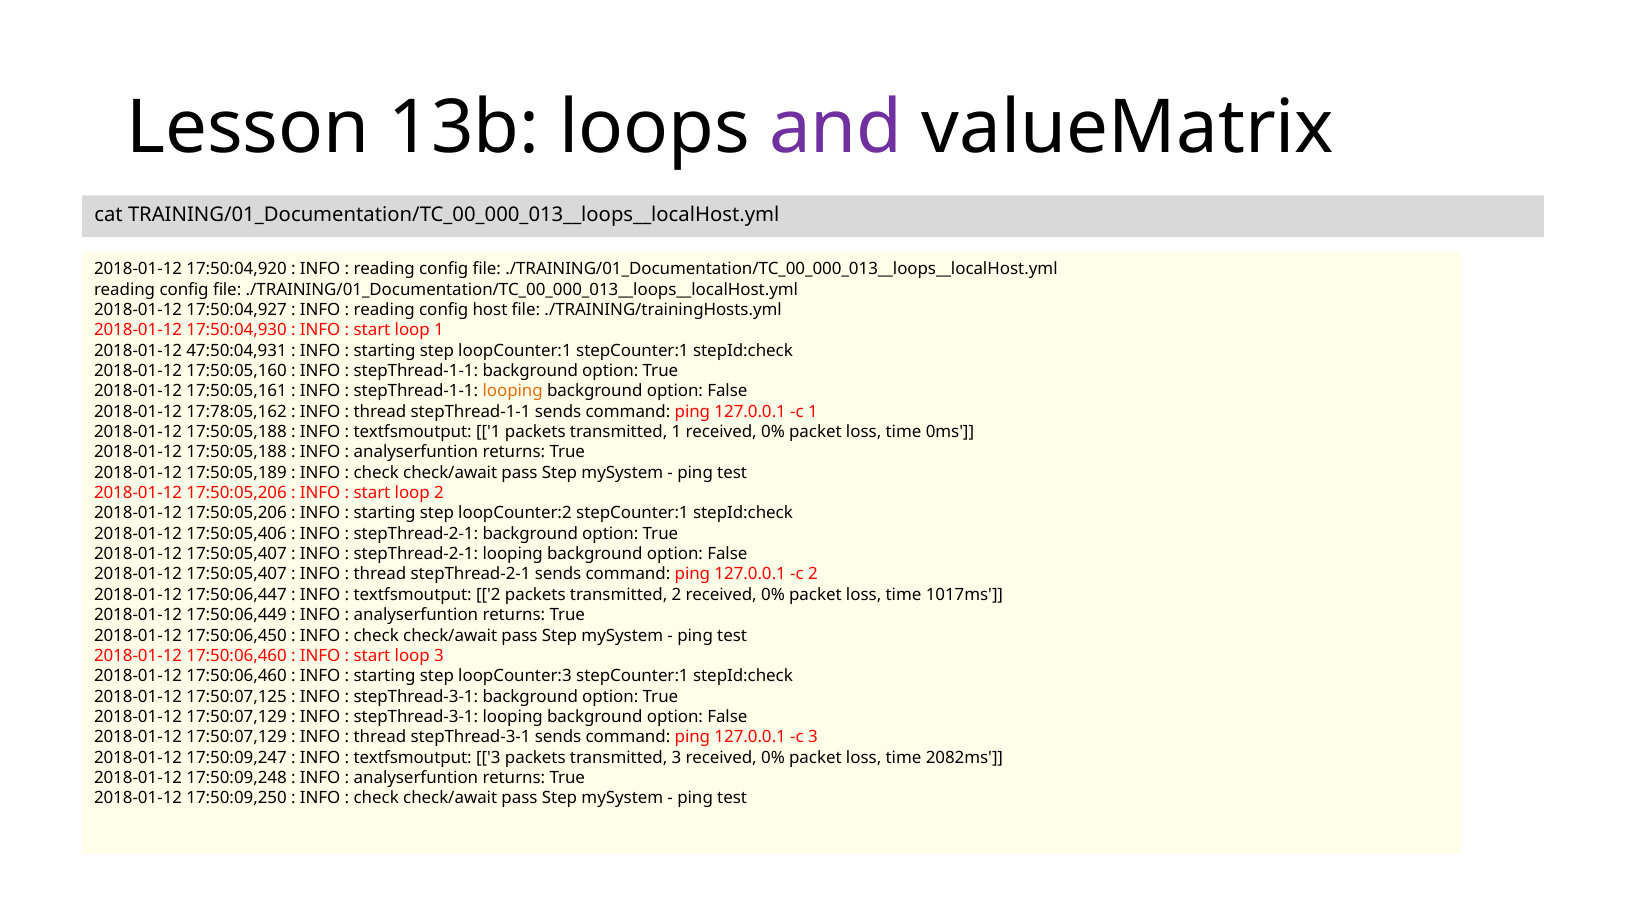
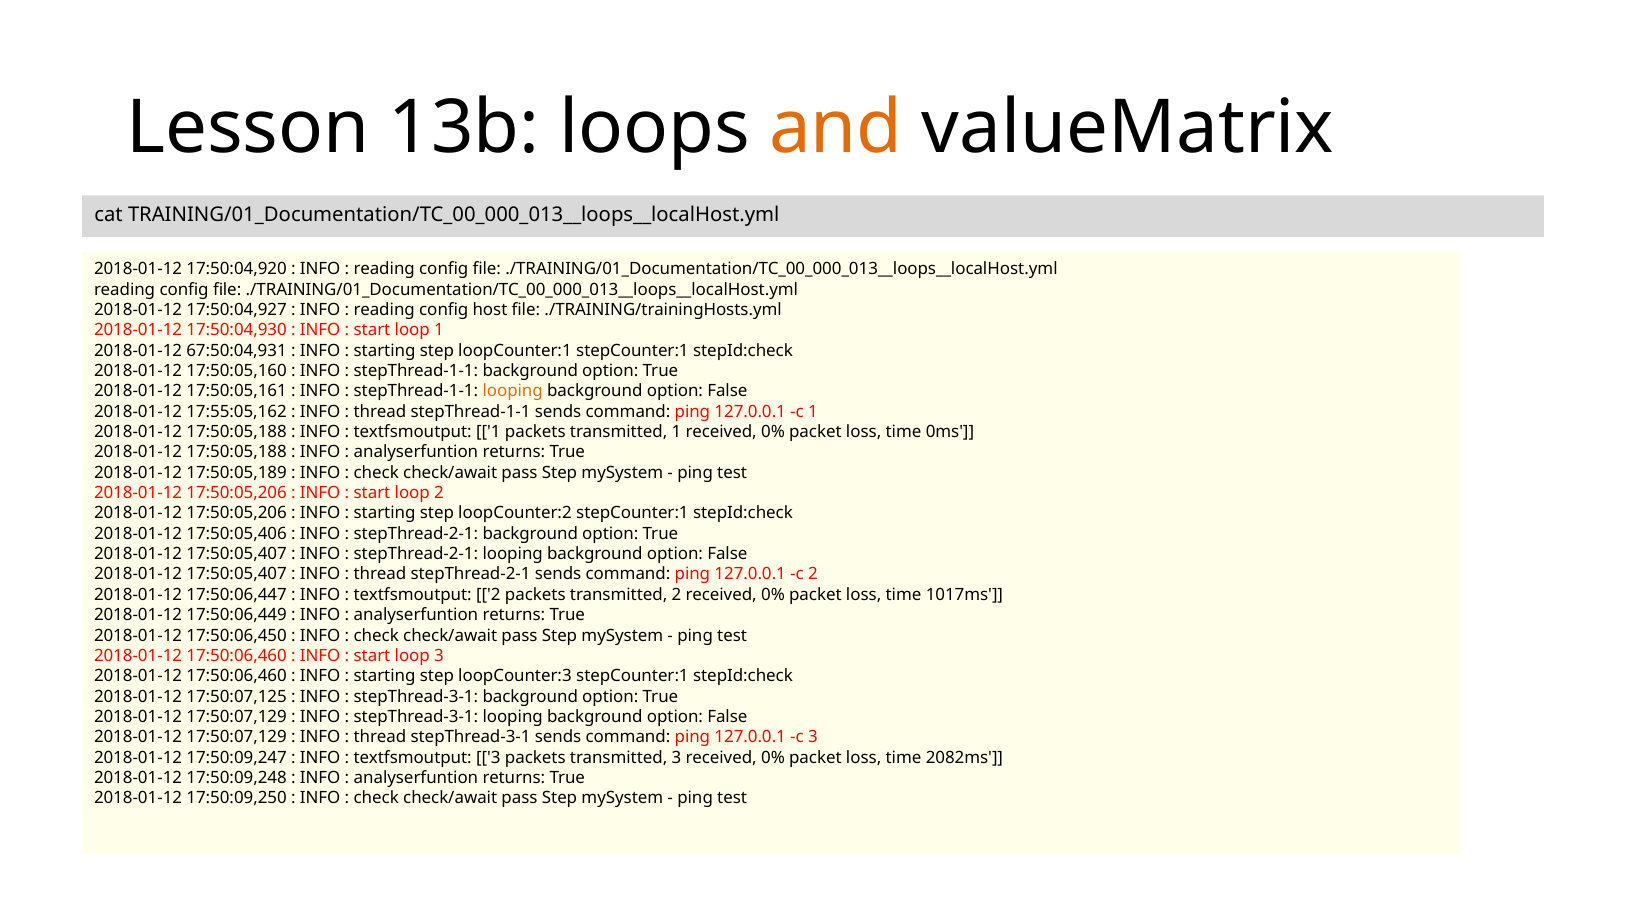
and colour: purple -> orange (836, 127)
47:50:04,931: 47:50:04,931 -> 67:50:04,931 (237, 351)
17:78:05,162: 17:78:05,162 -> 17:55:05,162 (237, 412)
